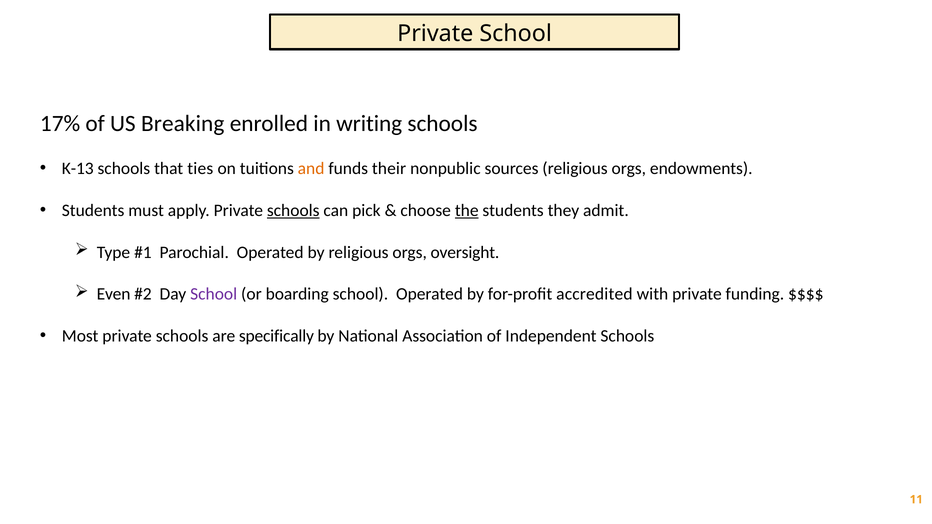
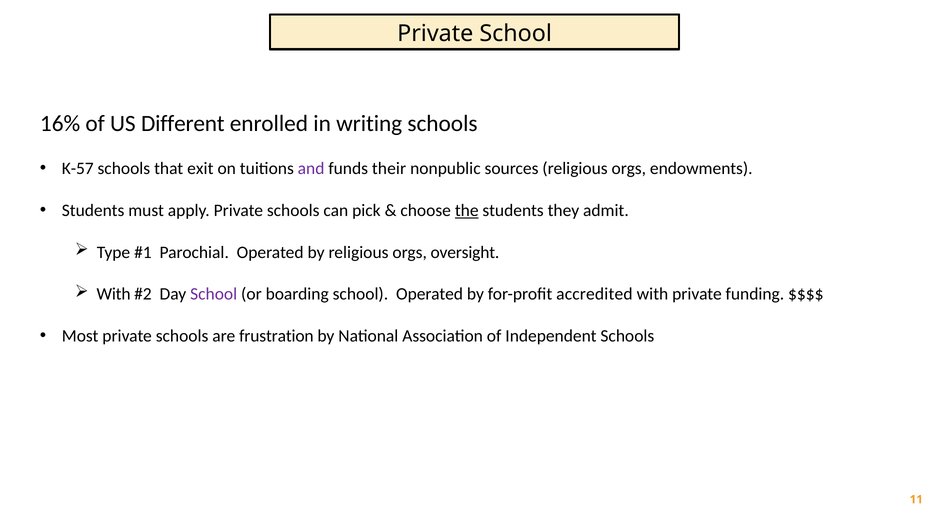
17%: 17% -> 16% (60, 124)
Breaking: Breaking -> Different (183, 124)
K-13: K-13 -> K-57 (78, 169)
ties: ties -> exit (200, 169)
and colour: orange -> purple (311, 169)
schools underline: present -> none (293, 210)
Even: Even -> With (114, 294)
specifically: specifically -> frustration (276, 336)
